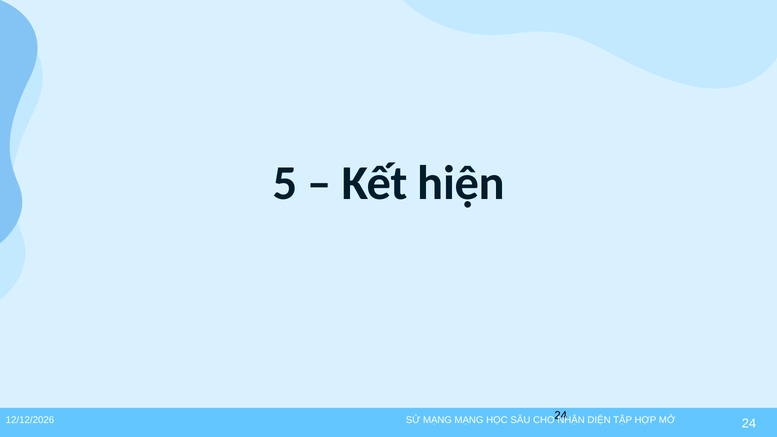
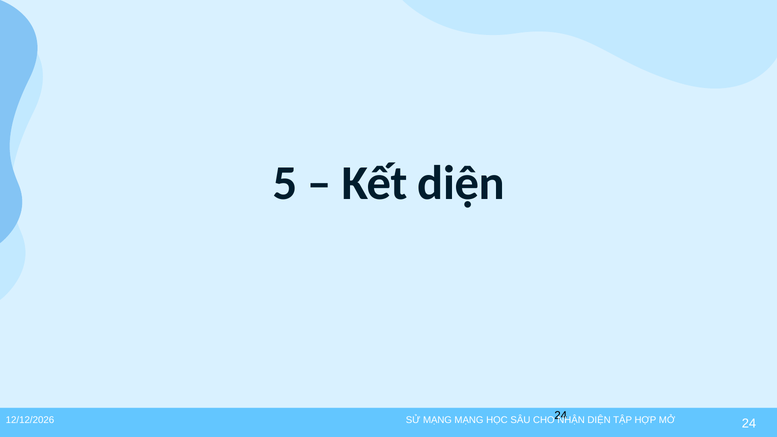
Kết hiện: hiện -> diện (461, 183)
